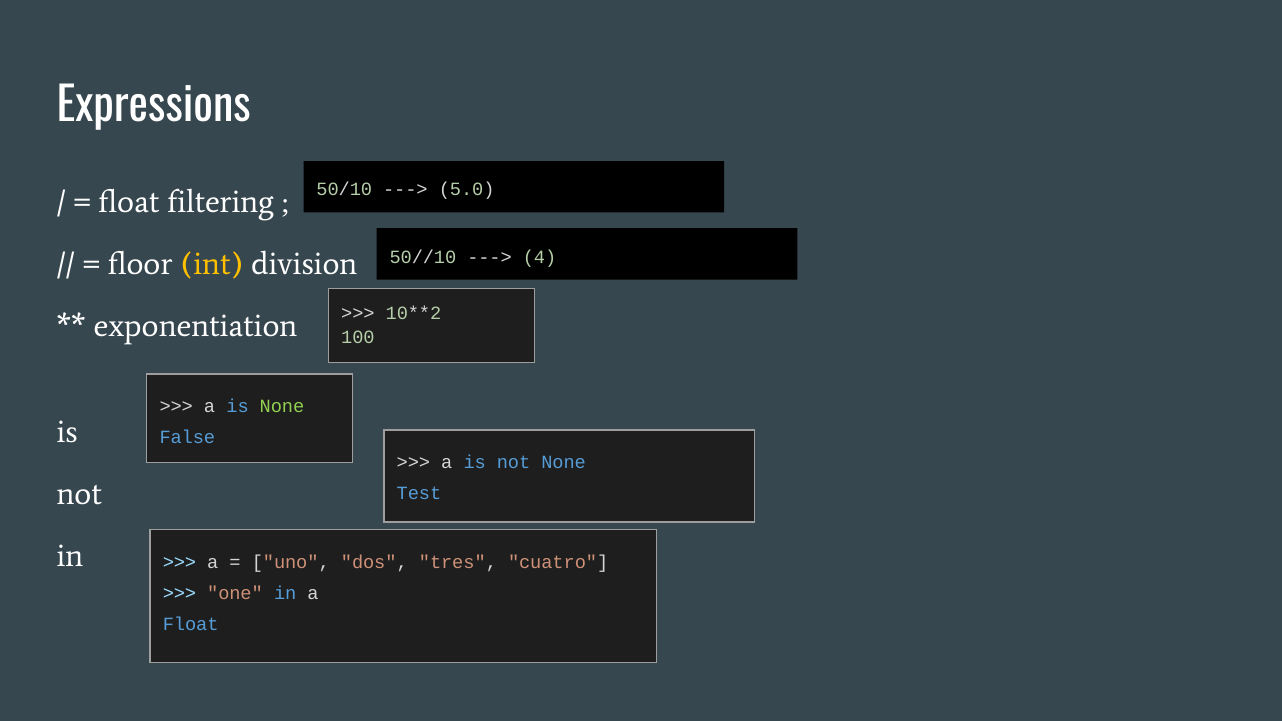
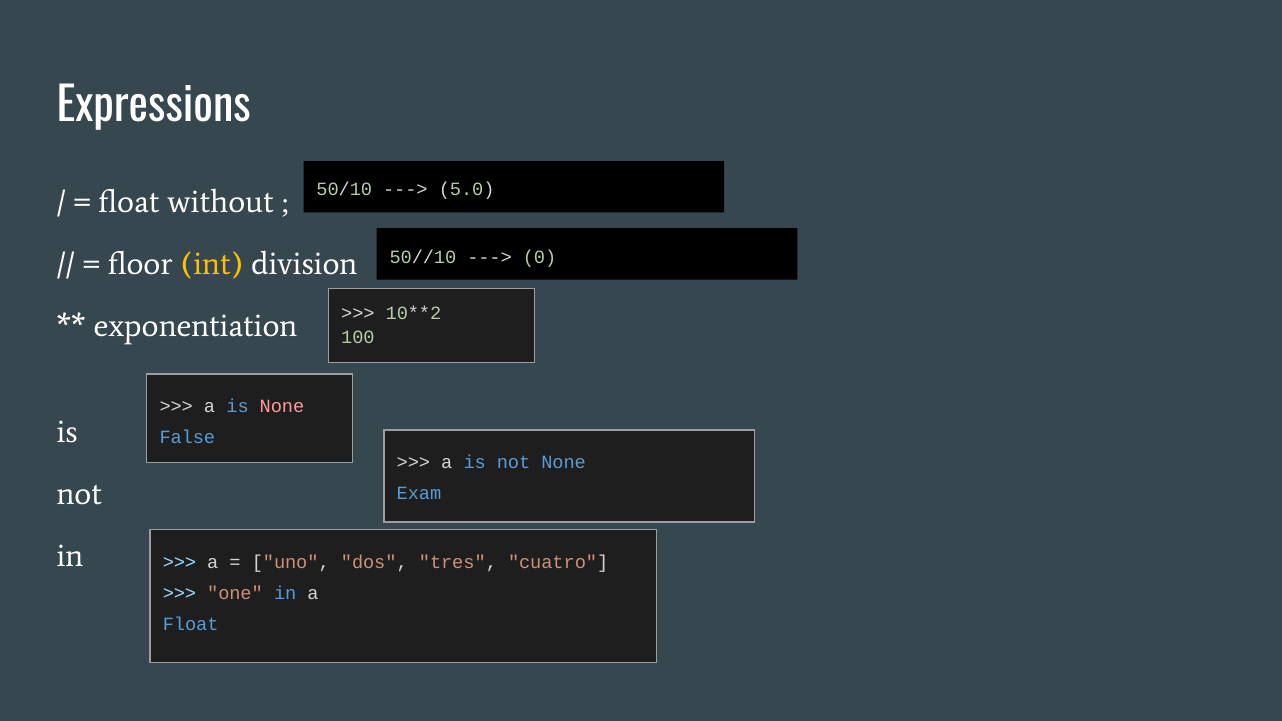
filtering: filtering -> without (220, 202)
4: 4 -> 0 (540, 257)
None colour: light green -> pink (282, 406)
Test: Test -> Exam (419, 494)
